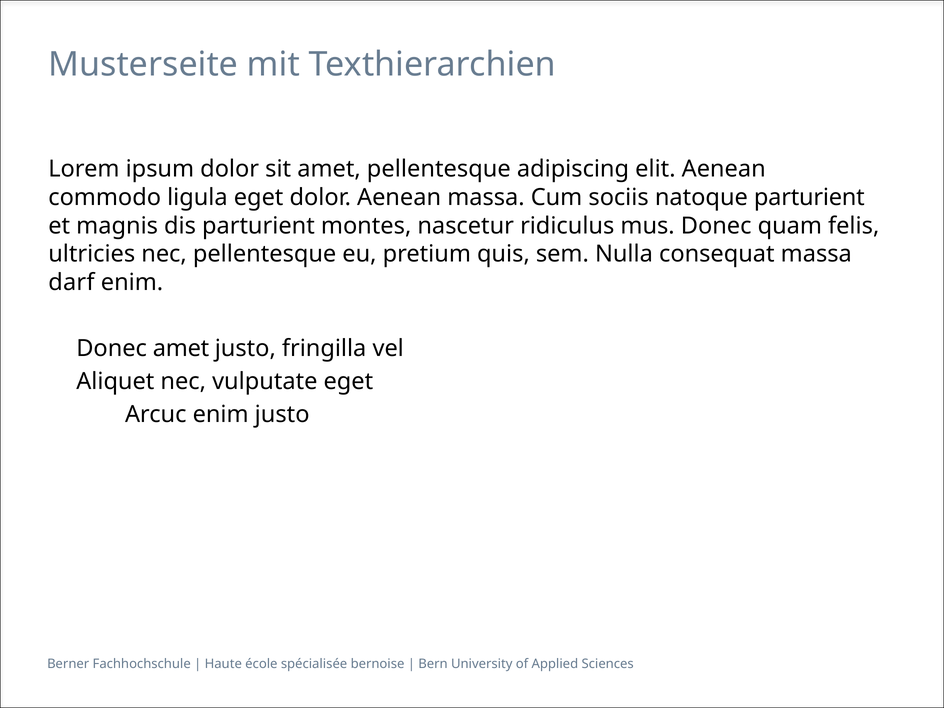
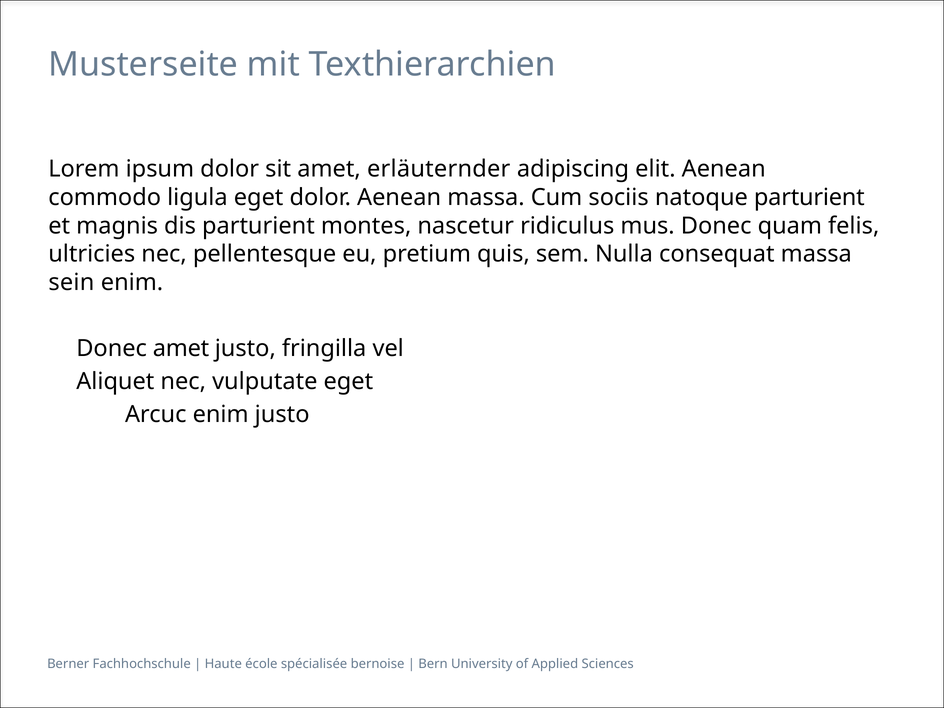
amet pellentesque: pellentesque -> erläuternder (439, 169)
darf: darf -> sein (71, 282)
